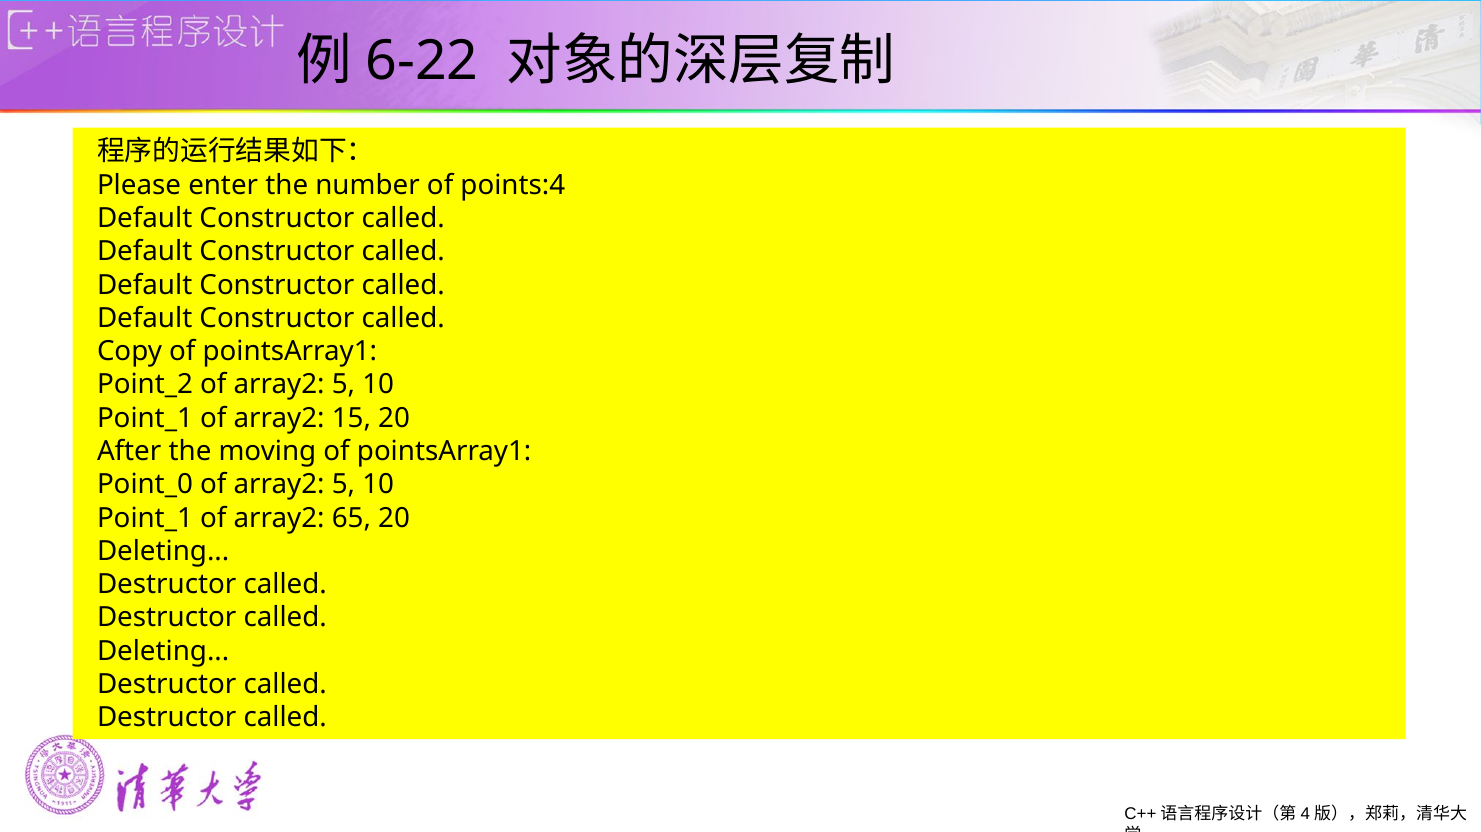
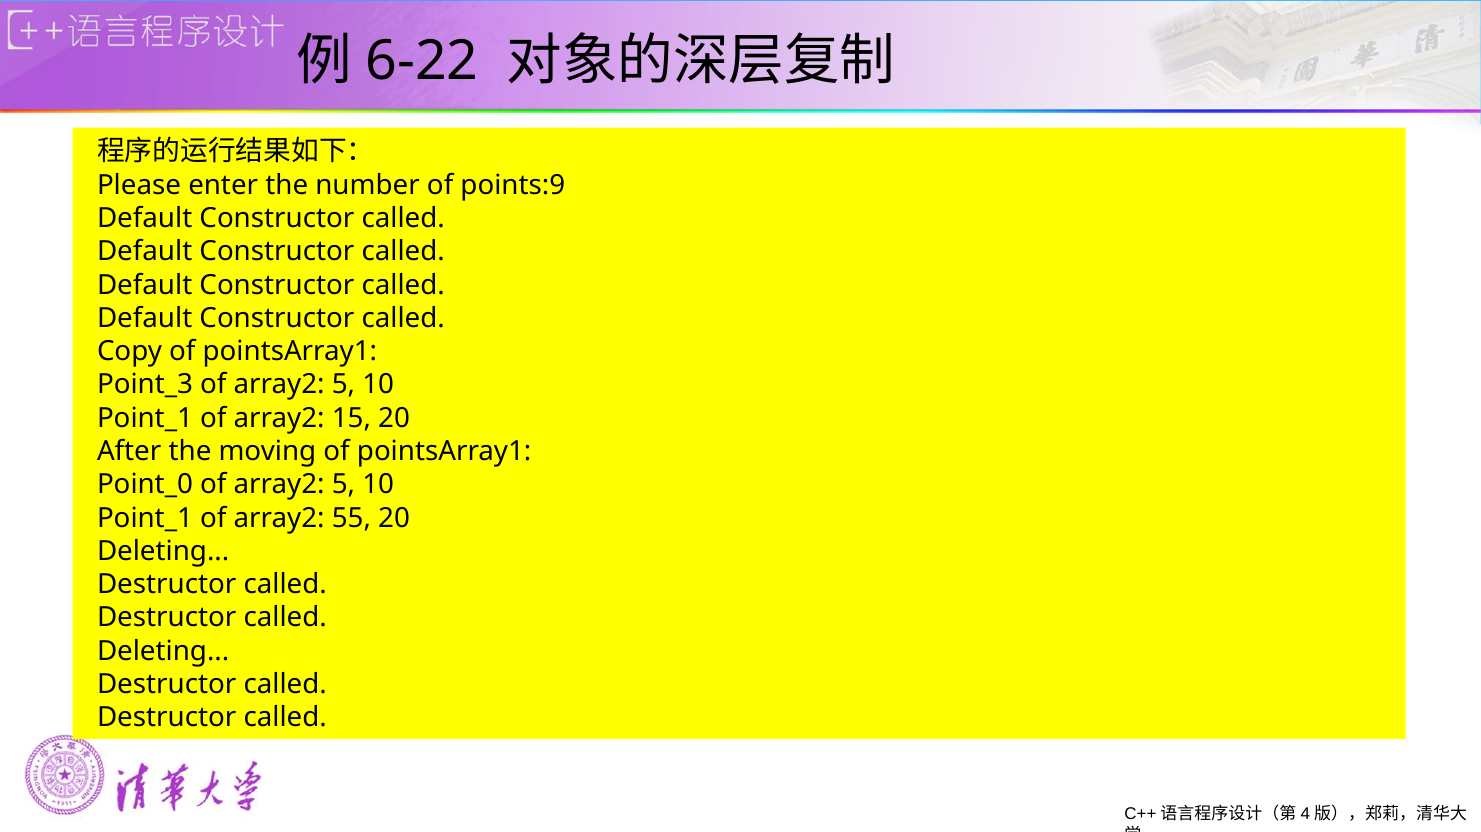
points:4: points:4 -> points:9 (513, 185)
Point_2: Point_2 -> Point_3 (145, 385)
65: 65 -> 55 (351, 518)
